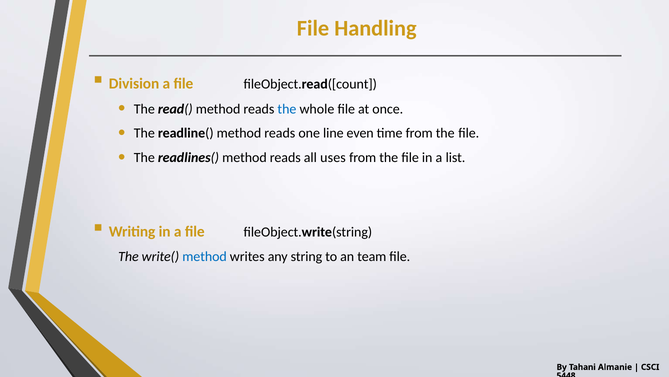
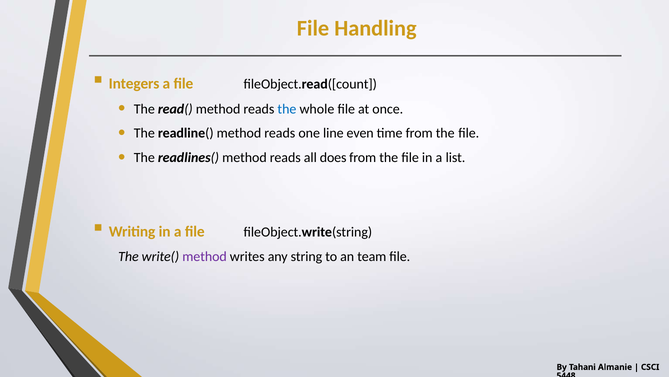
Division: Division -> Integers (134, 84)
uses: uses -> does (333, 157)
method colour: blue -> purple (205, 256)
